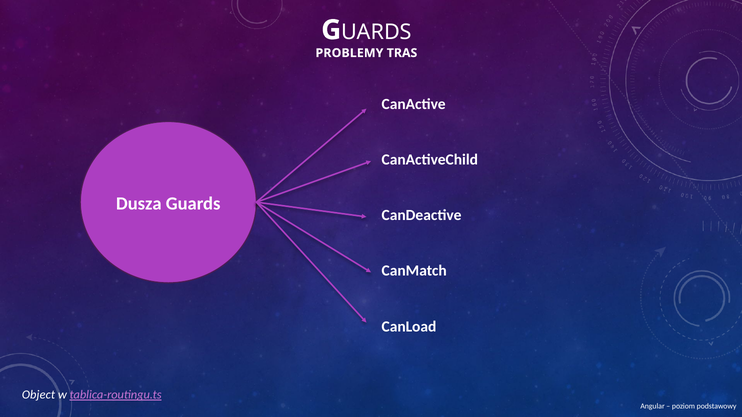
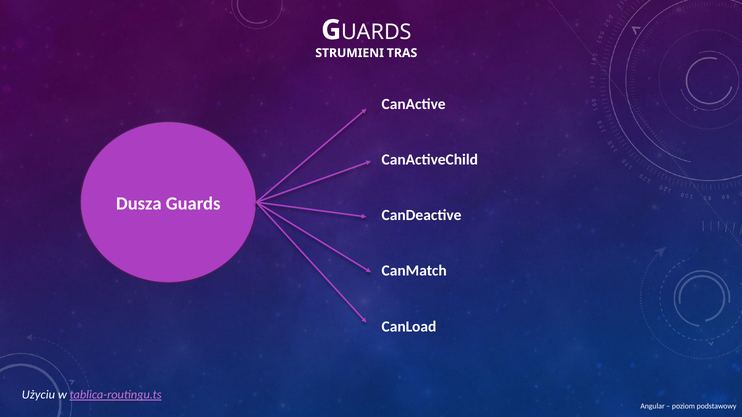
PROBLEMY: PROBLEMY -> STRUMIENI (350, 53)
Object: Object -> Użyciu (38, 395)
